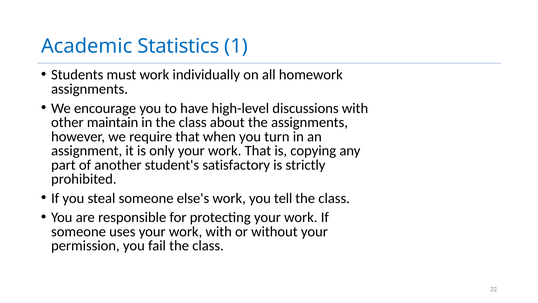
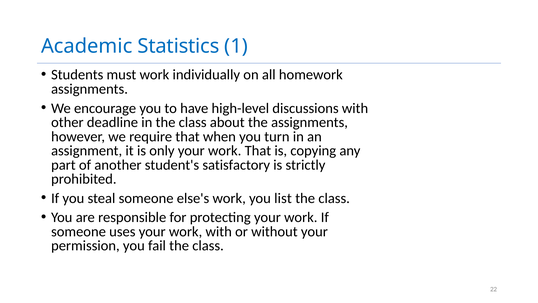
maintain: maintain -> deadline (112, 122)
tell: tell -> list (283, 198)
